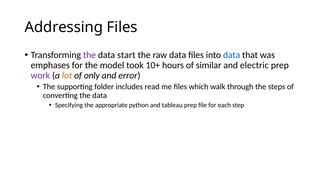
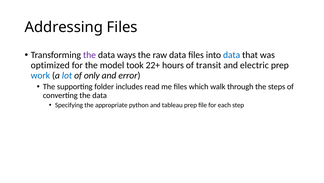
start: start -> ways (126, 55)
emphases: emphases -> optimized (50, 65)
10+: 10+ -> 22+ (153, 65)
similar: similar -> transit (209, 65)
work colour: purple -> blue (40, 75)
lot colour: orange -> blue (67, 75)
